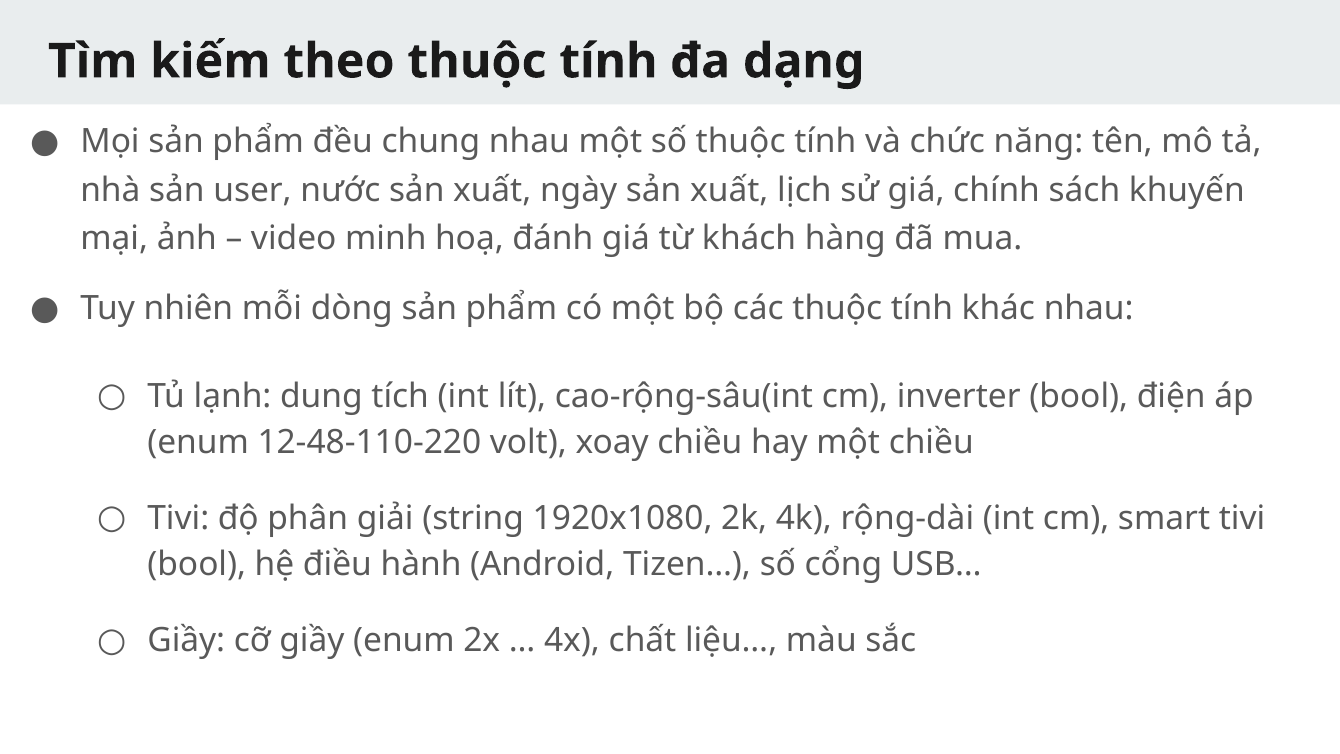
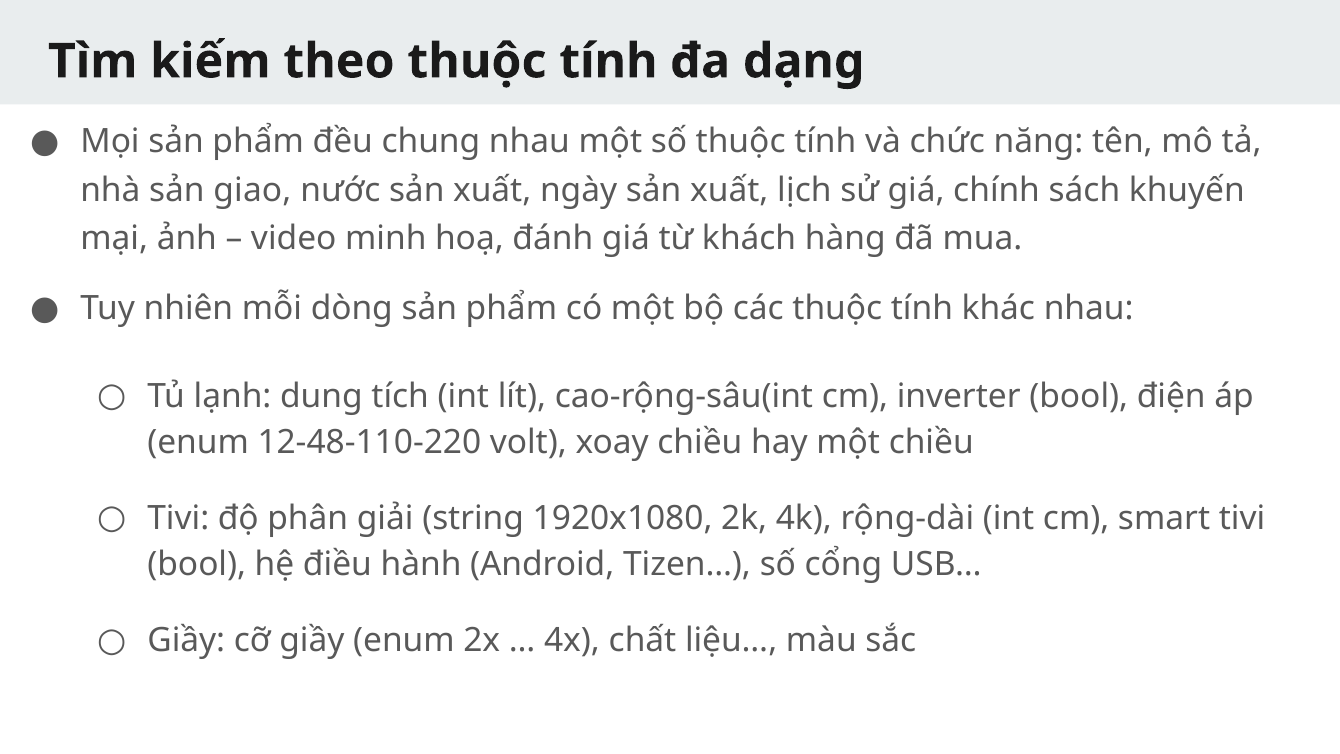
user: user -> giao (252, 190)
